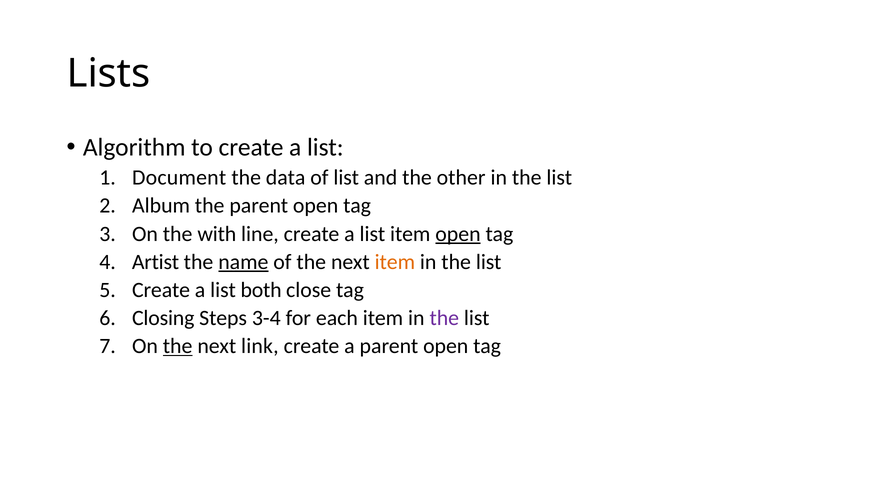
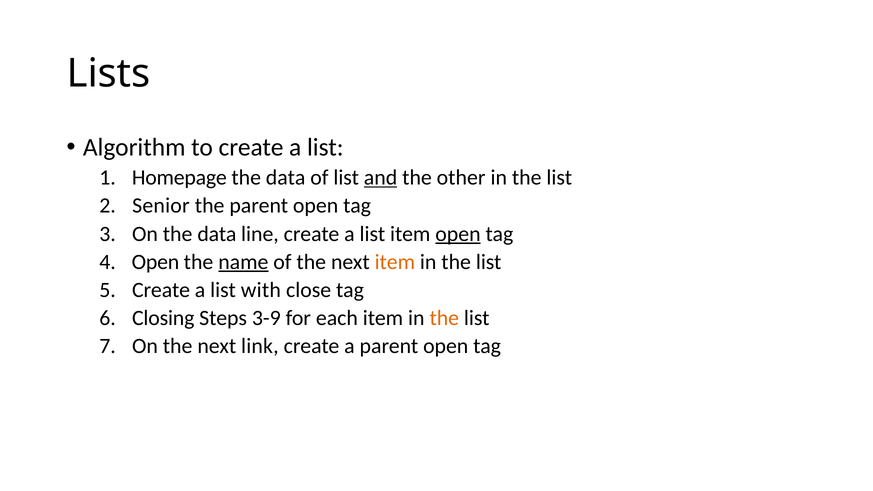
Document: Document -> Homepage (179, 178)
and underline: none -> present (381, 178)
Album: Album -> Senior (161, 206)
On the with: with -> data (217, 234)
Artist: Artist -> Open (156, 262)
both: both -> with (261, 290)
3-4: 3-4 -> 3-9 (266, 318)
the colour: purple -> orange (444, 318)
the underline: present -> none (178, 346)
